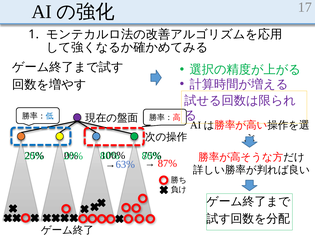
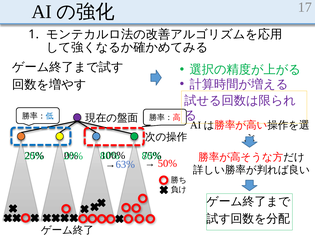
87%: 87% -> 50% (167, 164)
